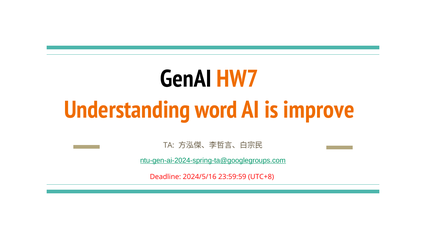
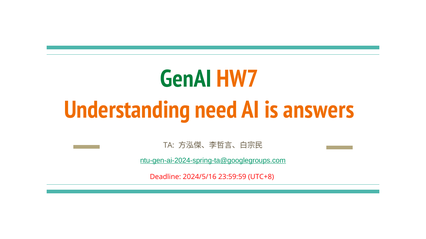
GenAI colour: black -> green (186, 79)
word: word -> need (216, 110)
improve: improve -> answers (319, 110)
